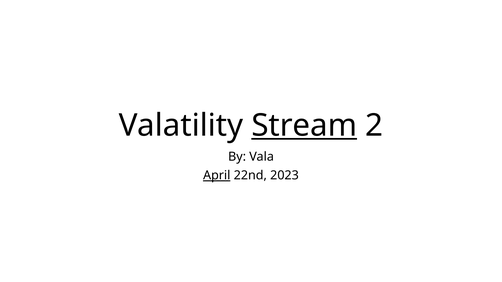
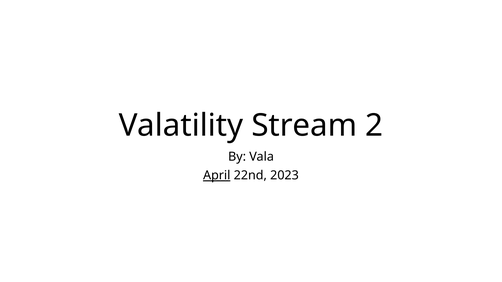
Stream underline: present -> none (304, 125)
